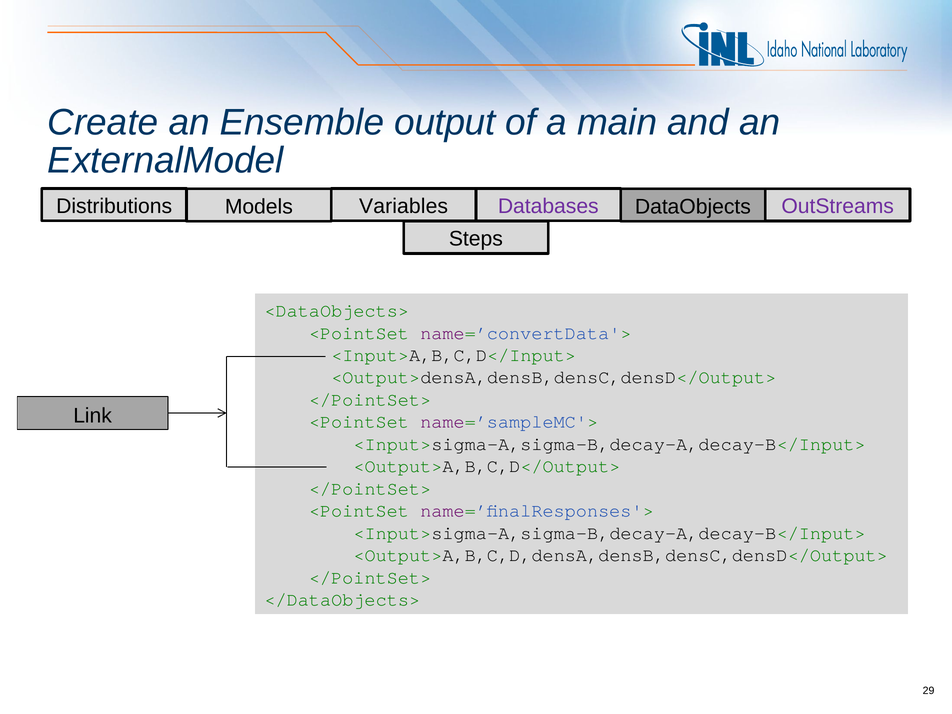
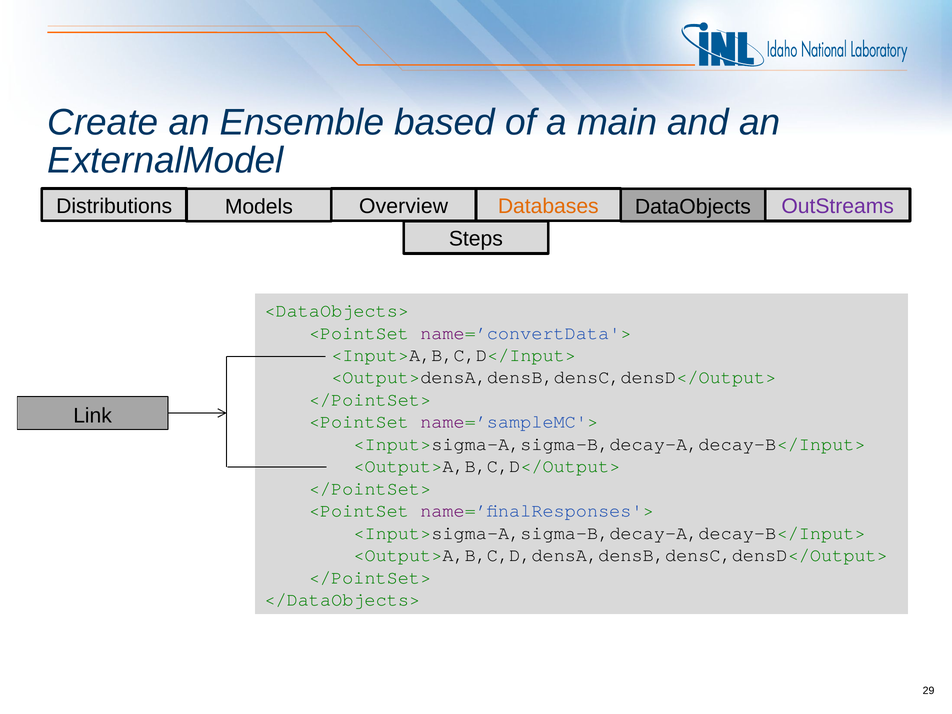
output: output -> based (445, 123)
Variables: Variables -> Overview (404, 206)
Databases colour: purple -> orange (548, 206)
